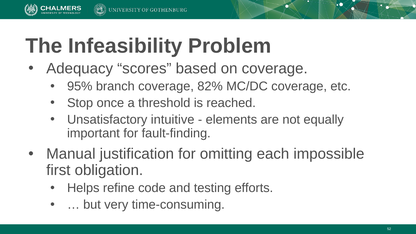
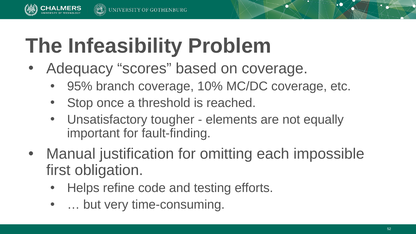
82%: 82% -> 10% (210, 86)
intuitive: intuitive -> tougher (173, 120)
